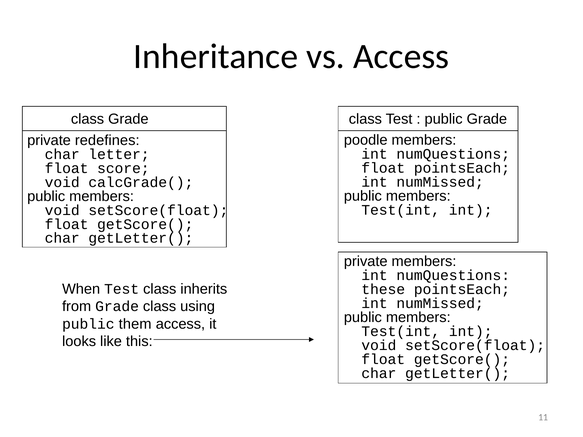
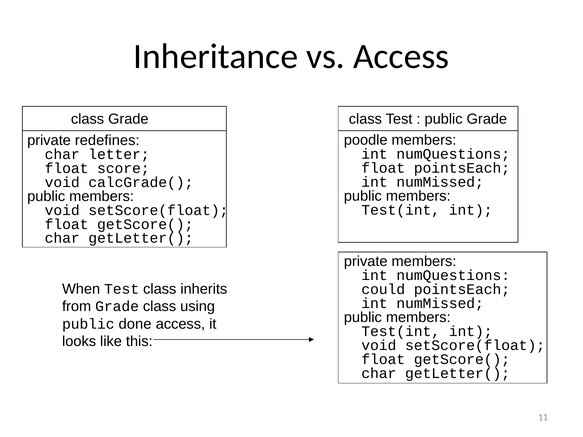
these: these -> could (383, 289)
them: them -> done (135, 324)
